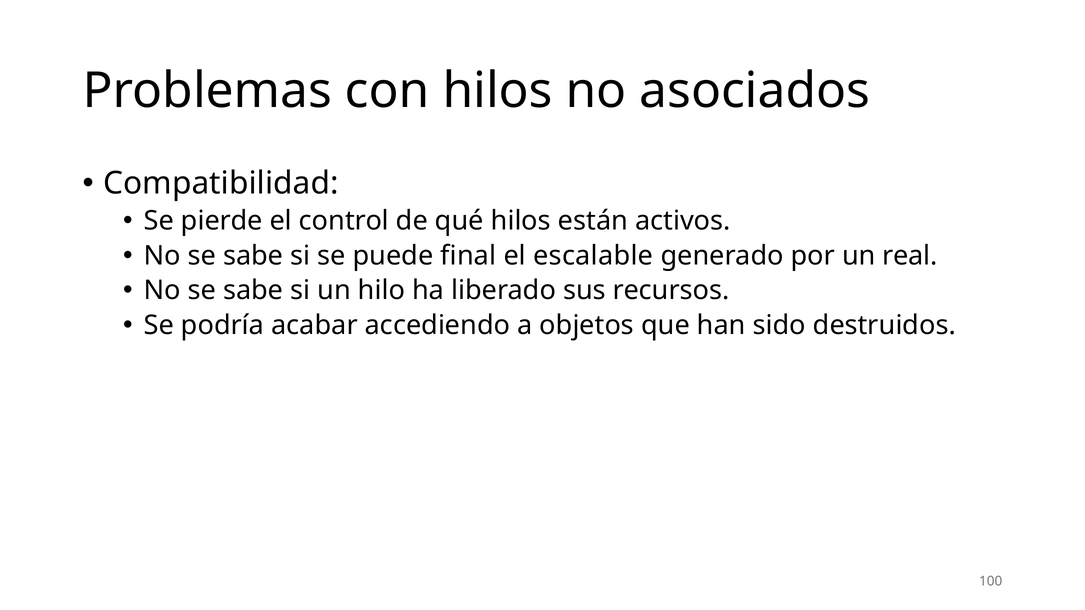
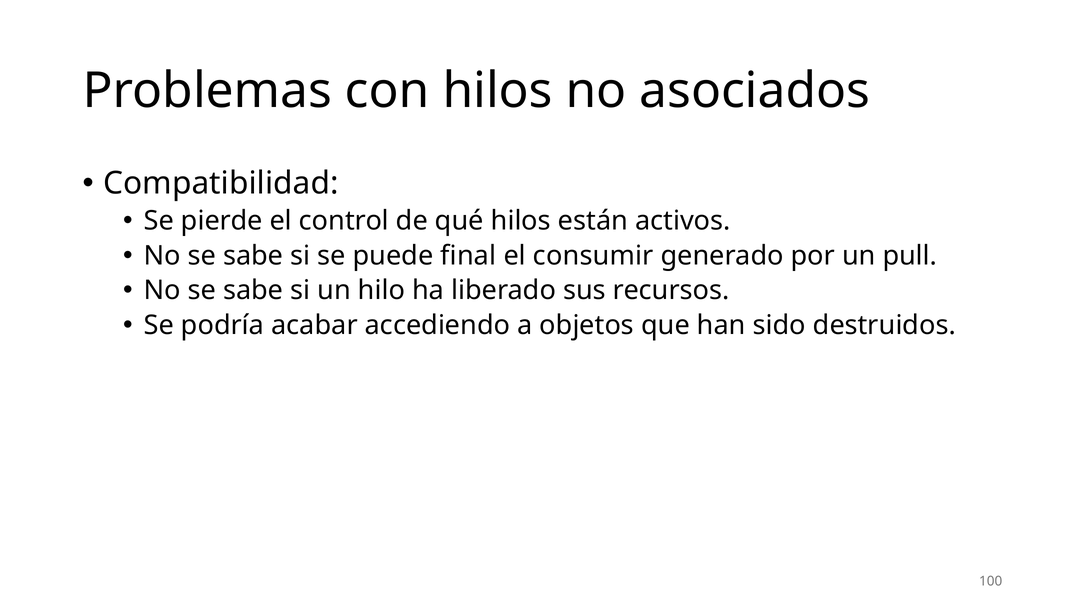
escalable: escalable -> consumir (593, 256)
real: real -> pull (910, 256)
